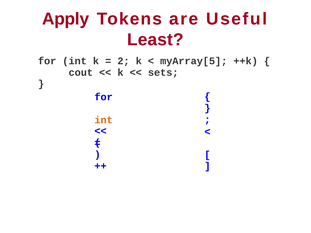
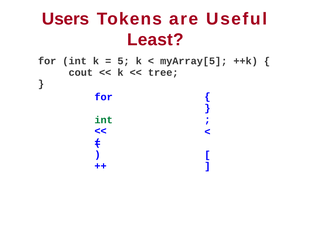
Apply: Apply -> Users (66, 19)
2: 2 -> 5 (123, 61)
sets: sets -> tree (163, 73)
int colour: orange -> green (104, 120)
